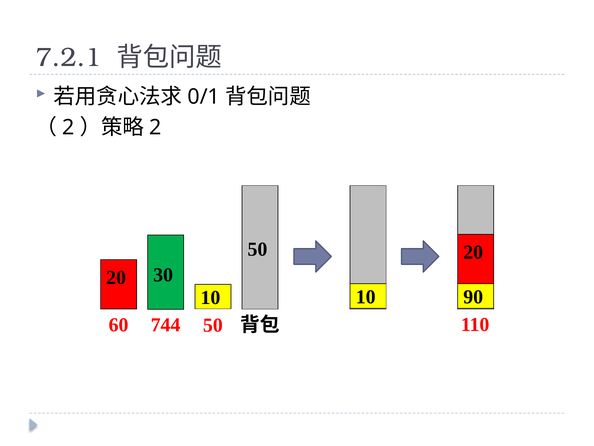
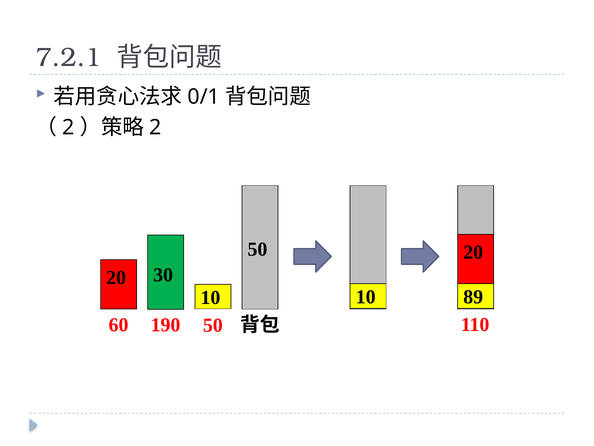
90: 90 -> 89 (473, 297)
744: 744 -> 190 (166, 325)
